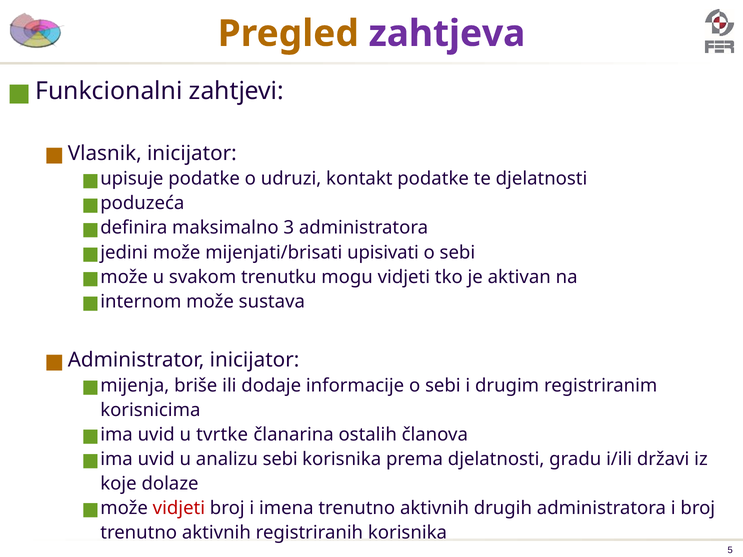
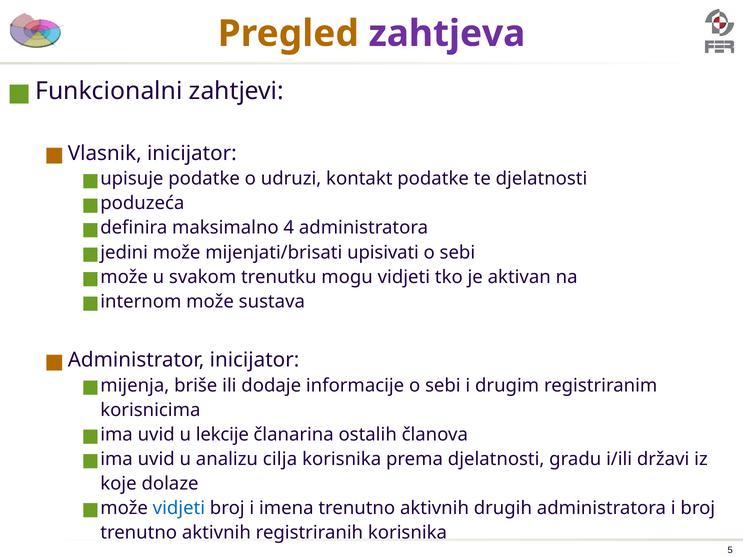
3: 3 -> 4 (289, 228)
tvrtke: tvrtke -> lekcije (222, 435)
analizu sebi: sebi -> cilja (280, 459)
vidjeti colour: red -> blue (179, 508)
